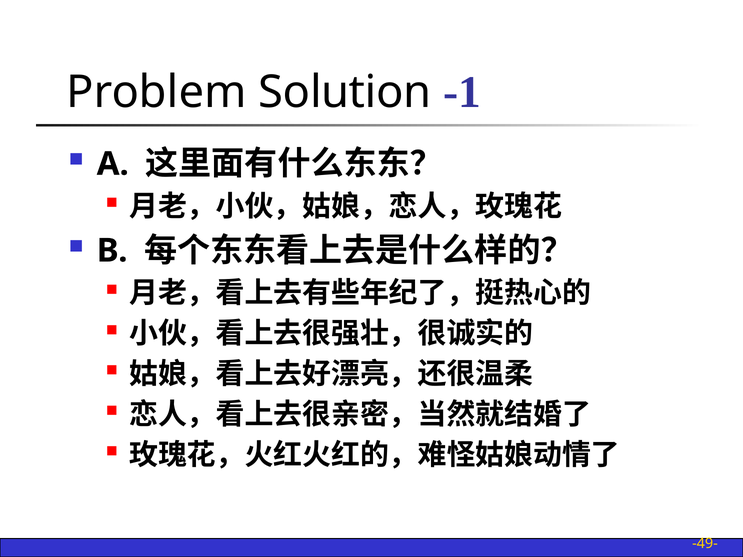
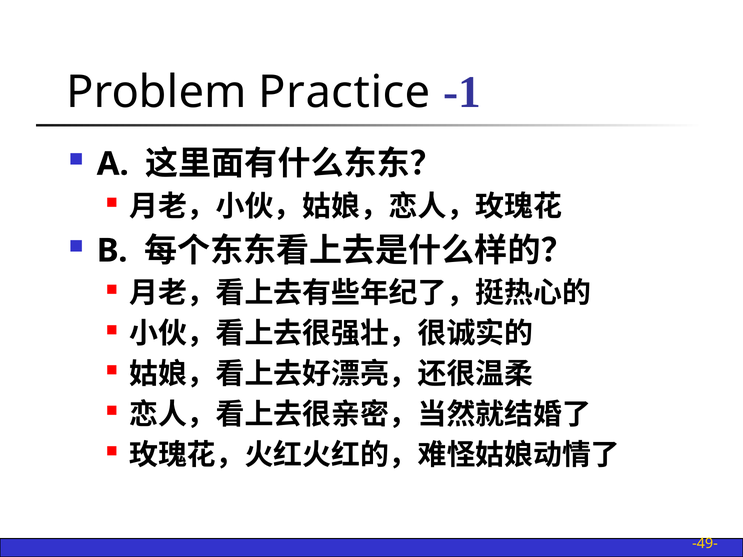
Solution: Solution -> Practice (344, 92)
